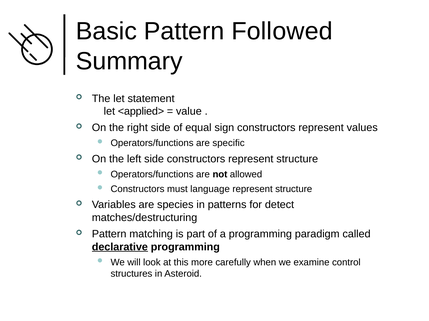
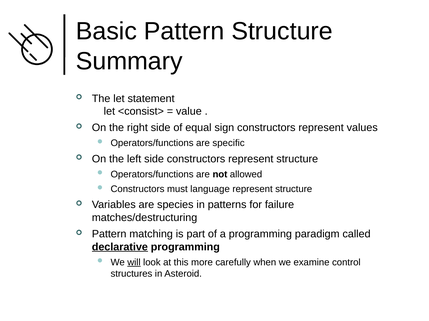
Pattern Followed: Followed -> Structure (282, 31)
<applied>: <applied> -> <consist> (141, 112)
detect: detect -> failure (280, 205)
will underline: none -> present (134, 263)
